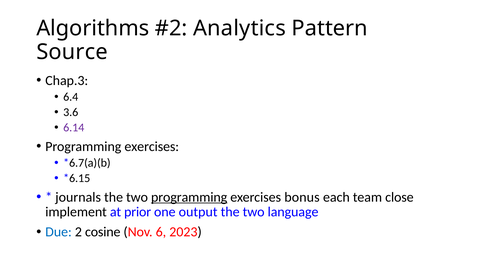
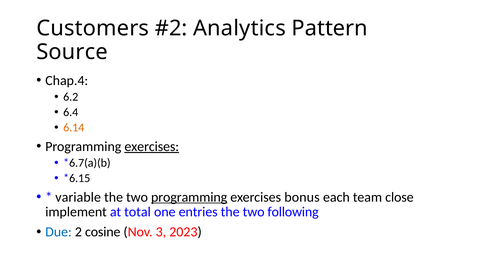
Algorithms: Algorithms -> Customers (93, 28)
Chap.3: Chap.3 -> Chap.4 (67, 81)
6.4: 6.4 -> 6.2 (71, 97)
3.6: 3.6 -> 6.4 (71, 112)
6.14 colour: purple -> orange (74, 128)
exercises underline: none -> present (152, 147)
journals: journals -> variable (78, 197)
prior: prior -> total (138, 212)
output: output -> entries (198, 212)
language: language -> following (293, 212)
6: 6 -> 3 (161, 232)
